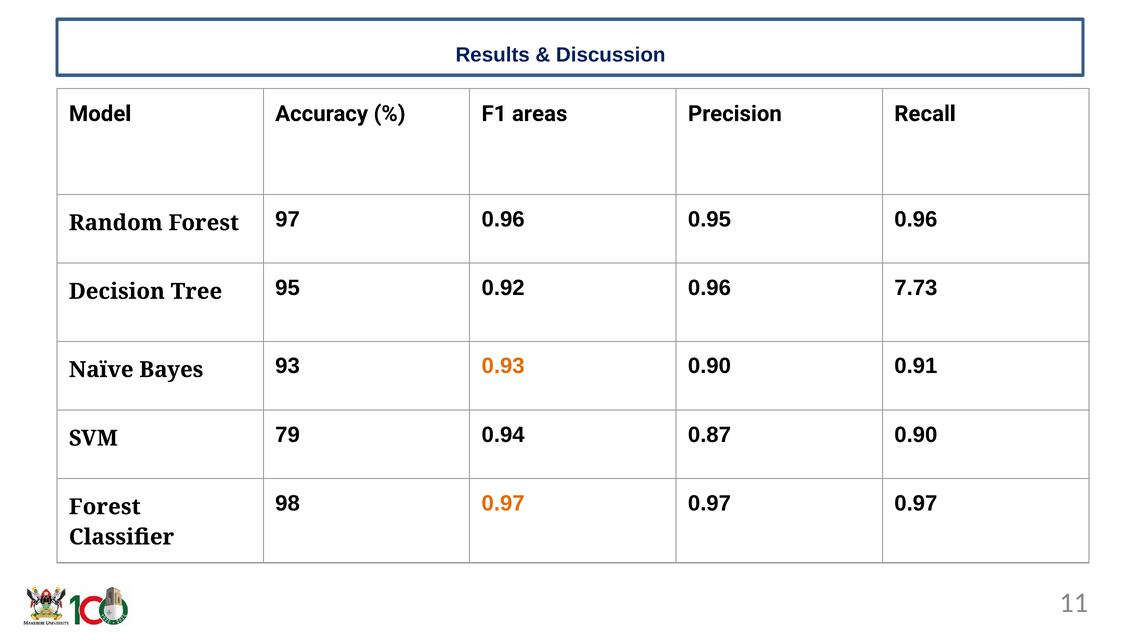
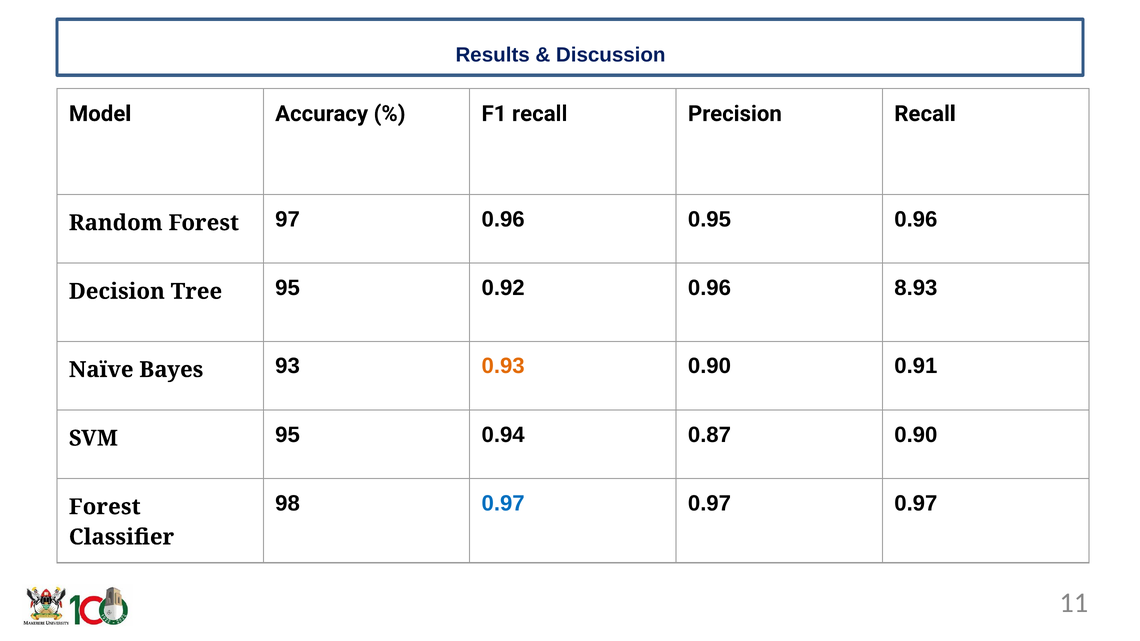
F1 areas: areas -> recall (540, 114)
7.73: 7.73 -> 8.93 (916, 288)
SVM 79: 79 -> 95 (288, 435)
0.97 colour: orange -> blue (503, 504)
